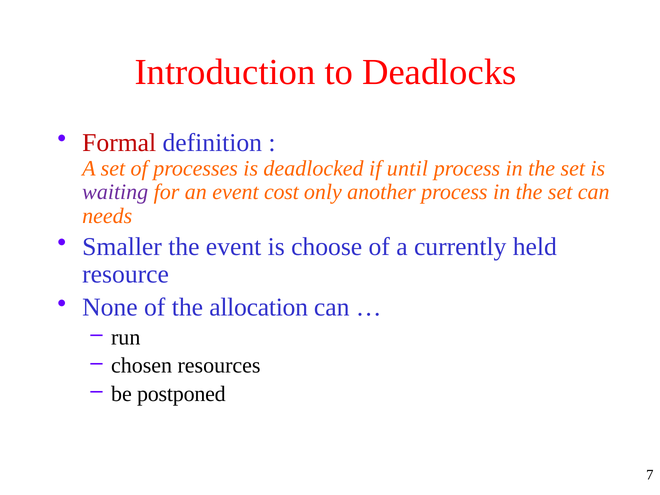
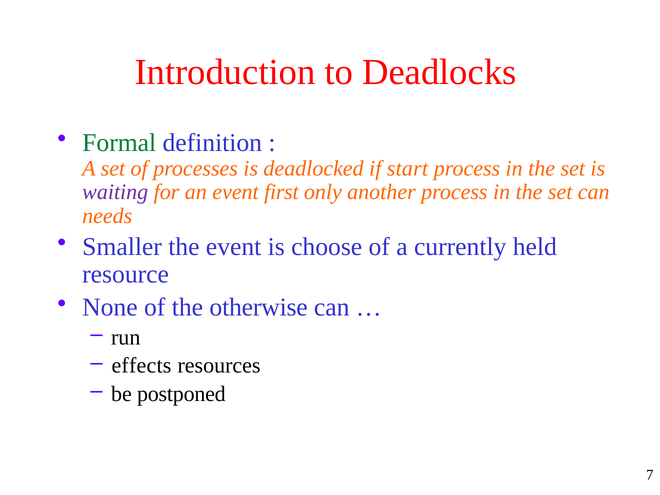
Formal colour: red -> green (119, 143)
until: until -> start (407, 168)
cost: cost -> first (281, 192)
allocation: allocation -> otherwise (259, 307)
chosen: chosen -> effects (141, 366)
